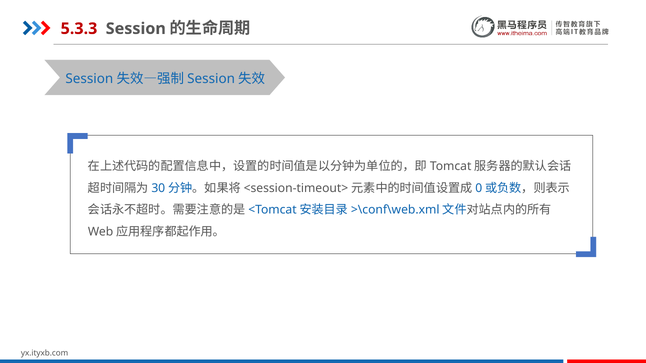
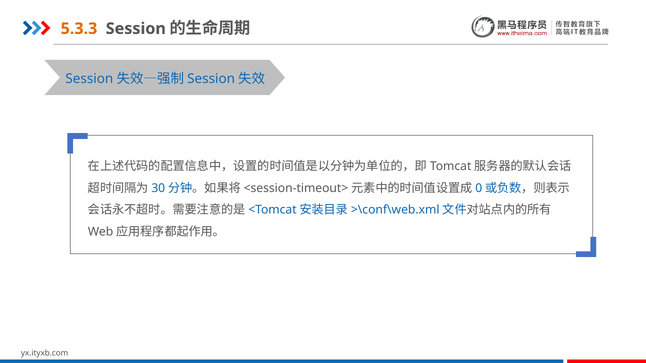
5.3.3 colour: red -> orange (79, 29)
